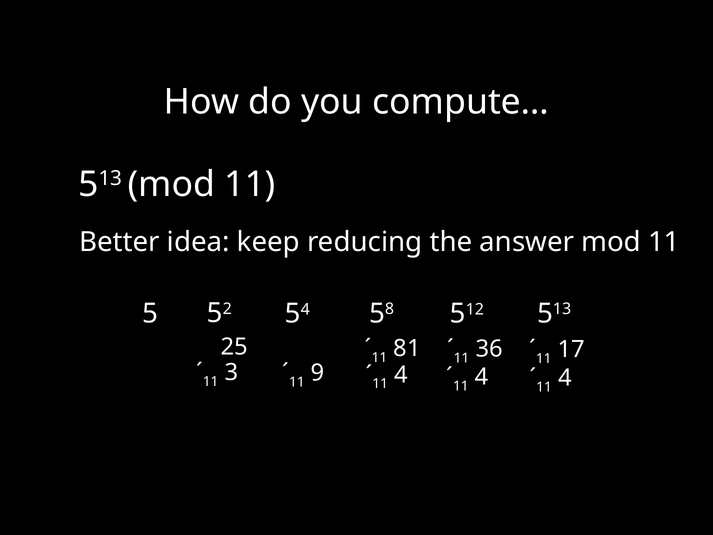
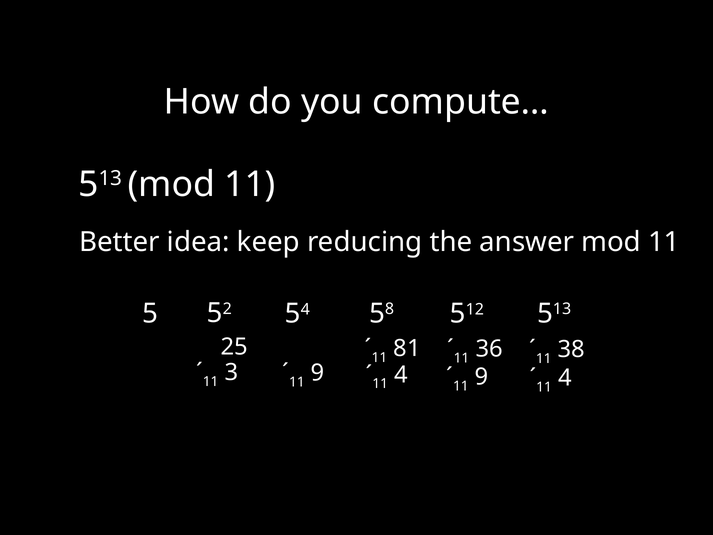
17: 17 -> 38 (571, 349)
4: 4 -> 9 (482, 377)
